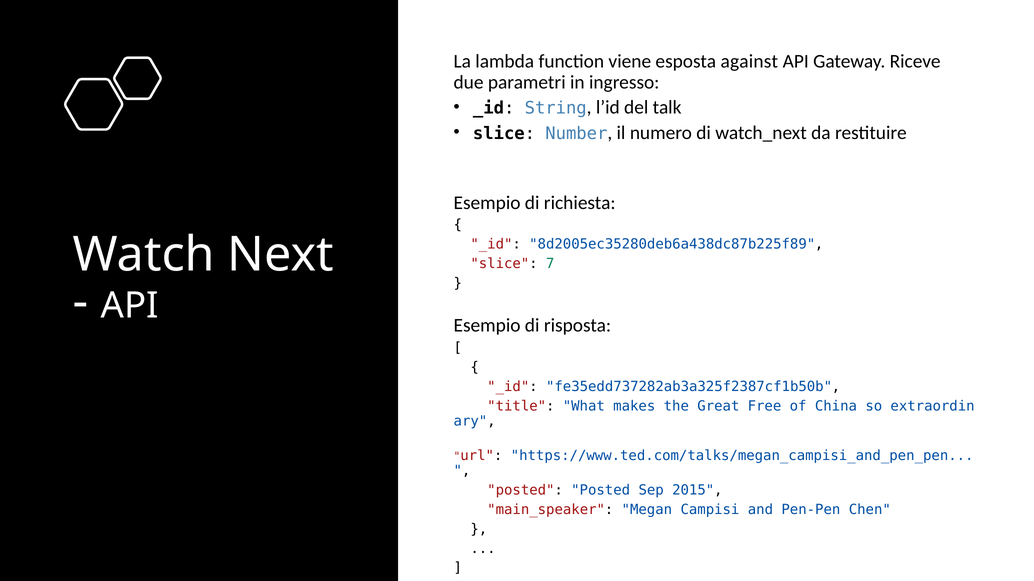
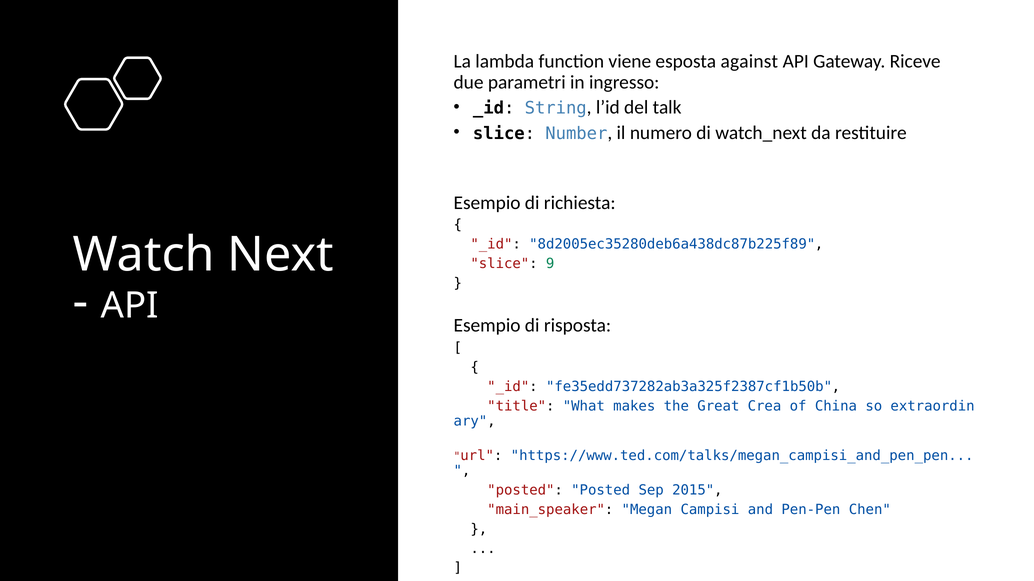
7: 7 -> 9 (550, 264)
Free: Free -> Crea (764, 406)
